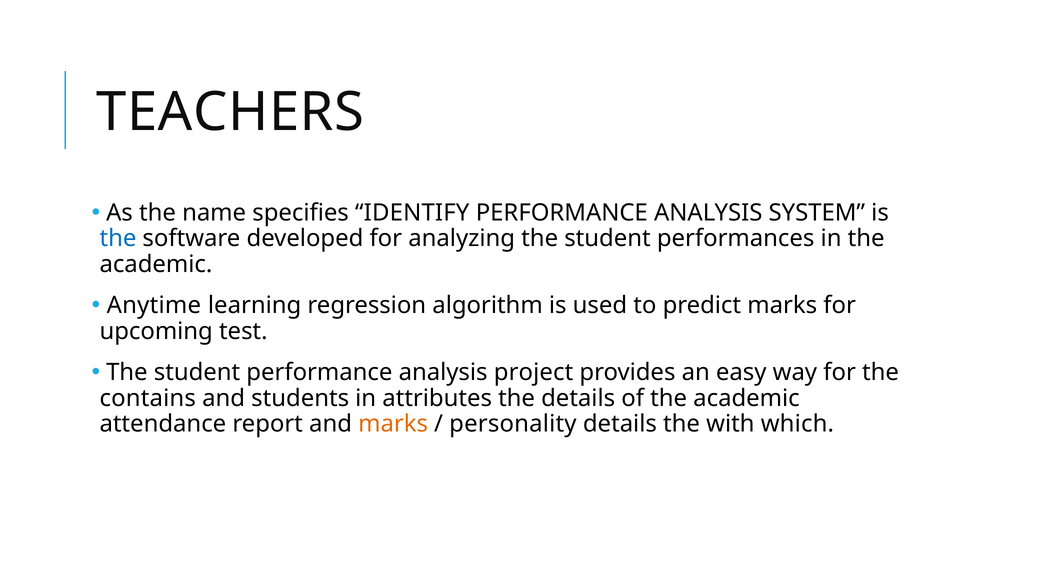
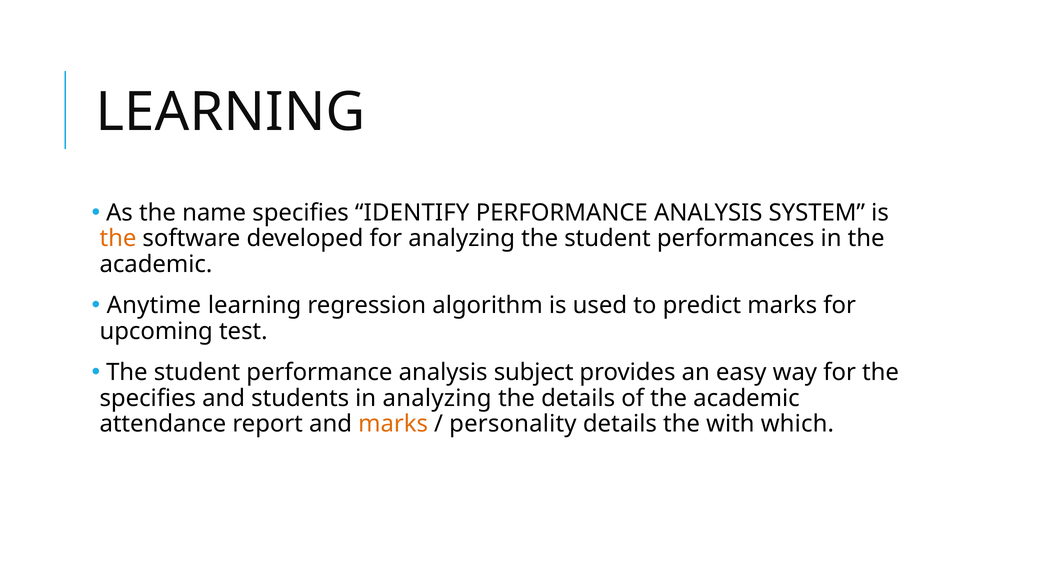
TEACHERS: TEACHERS -> LEARNING (230, 112)
the colour: blue -> orange (118, 238)
project: project -> subject (534, 372)
contains: contains -> specifies (148, 398)
in attributes: attributes -> analyzing (437, 398)
